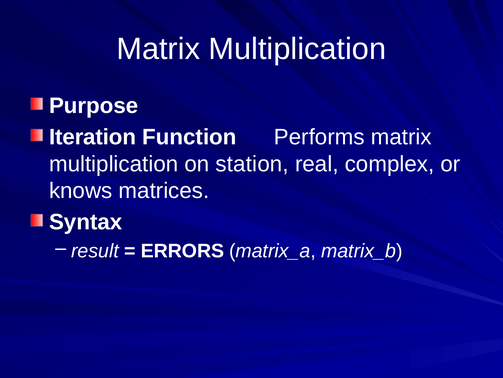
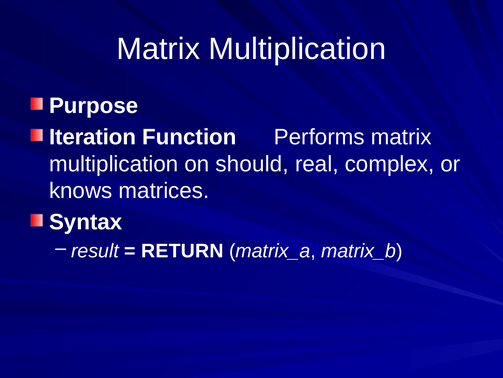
station: station -> should (252, 164)
ERRORS: ERRORS -> RETURN (182, 251)
